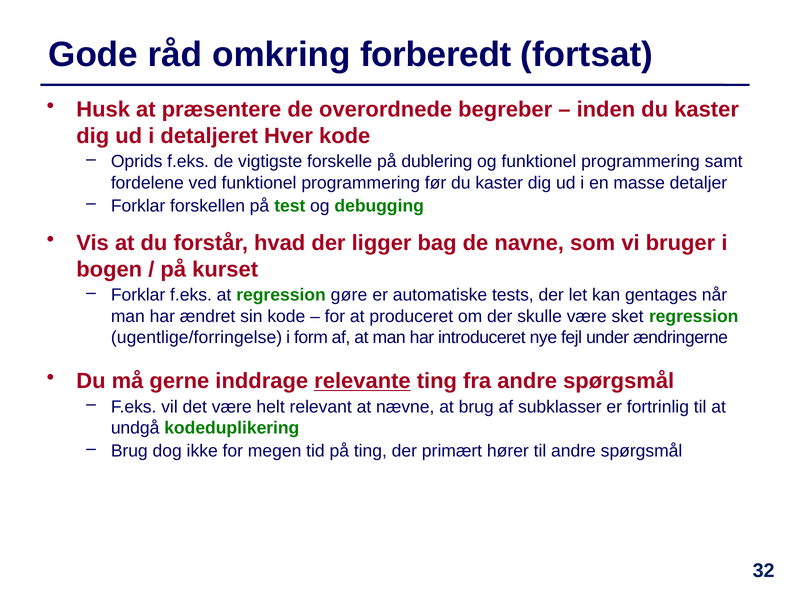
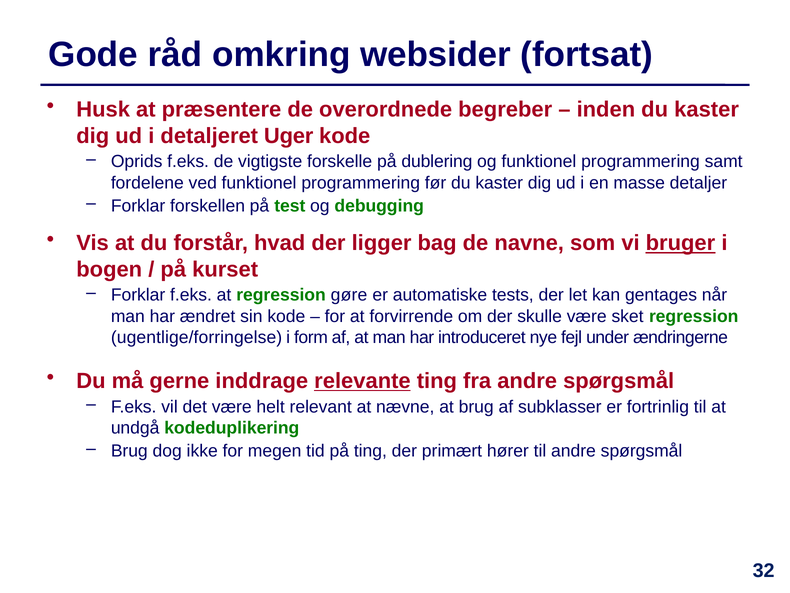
forberedt: forberedt -> websider (436, 54)
Hver: Hver -> Uger (289, 136)
bruger underline: none -> present (680, 243)
produceret: produceret -> forvirrende (411, 316)
